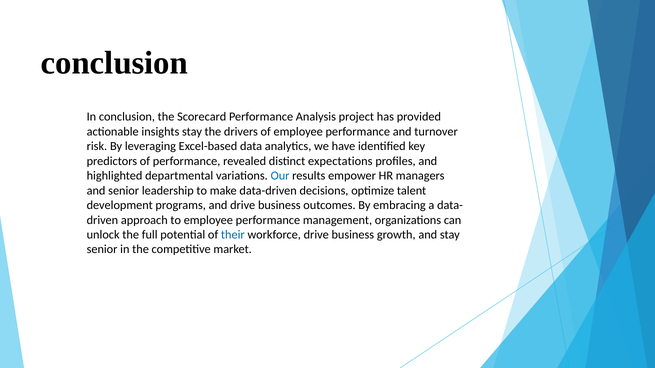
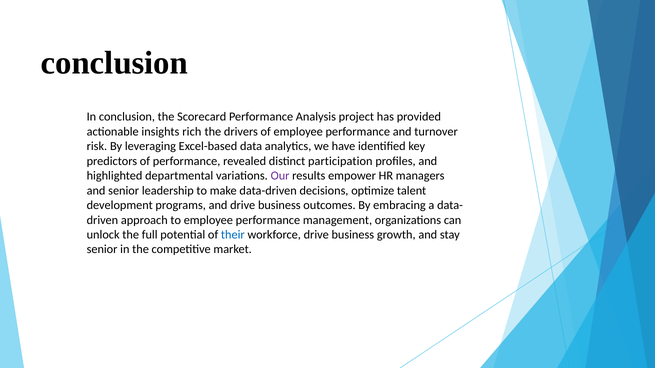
insights stay: stay -> rich (192, 132)
expectations: expectations -> participation (340, 161)
Our colour: blue -> purple (280, 176)
